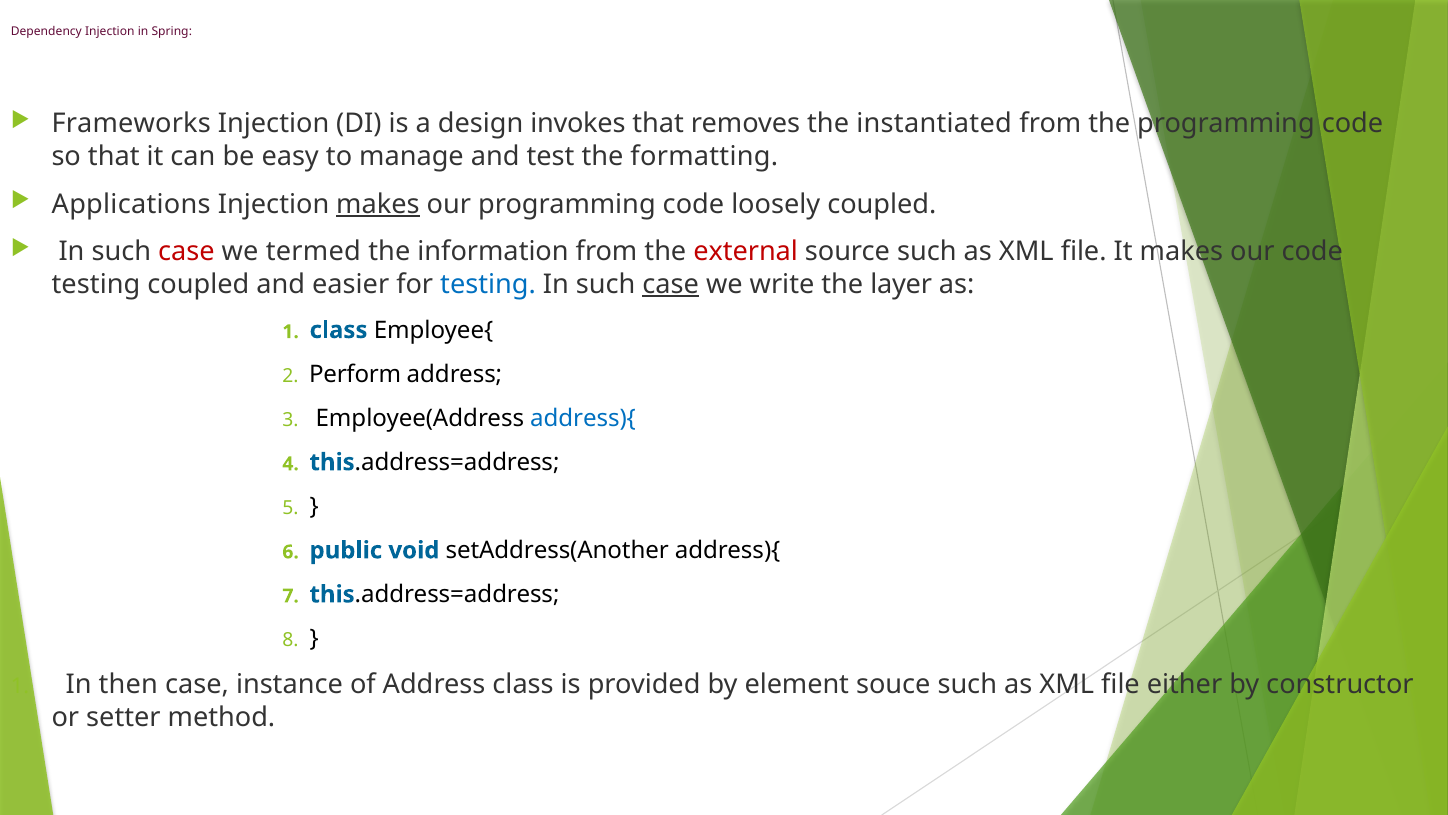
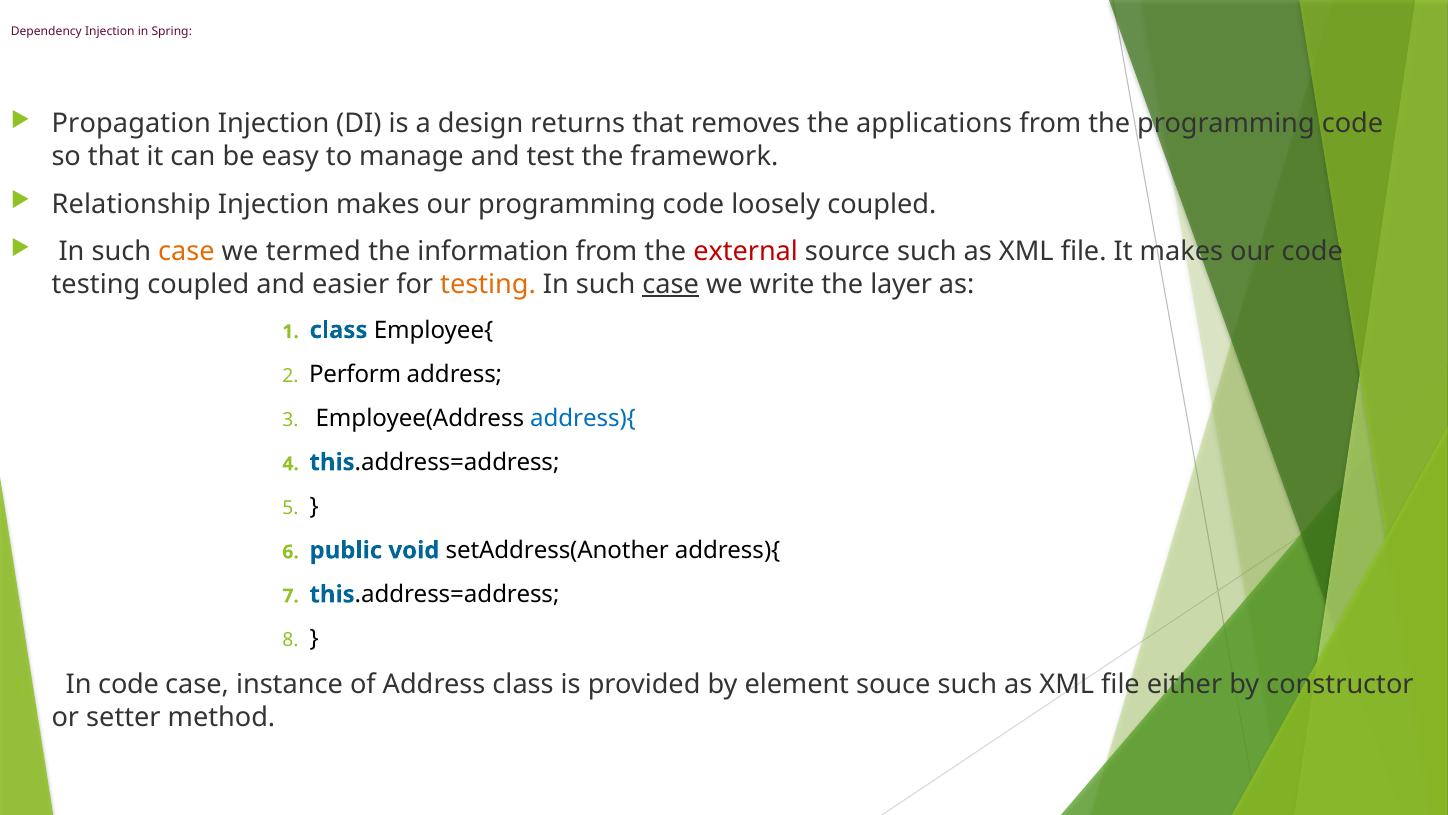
Frameworks: Frameworks -> Propagation (131, 124)
invokes: invokes -> returns (578, 124)
instantiated: instantiated -> applications (934, 124)
formatting: formatting -> framework (704, 156)
Applications: Applications -> Relationship (131, 204)
makes underline: present -> none (378, 204)
case colour: red -> orange (186, 252)
testing colour: blue -> orange (488, 284)
In then: then -> code (129, 684)
